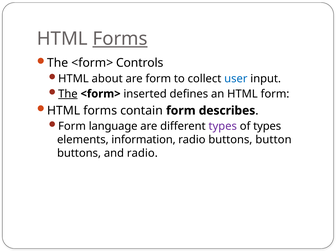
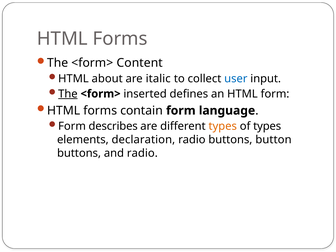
Forms underline: present -> none (120, 39)
Controls: Controls -> Content (140, 63)
are form: form -> italic (158, 79)
describes: describes -> language (227, 111)
language: language -> describes (113, 126)
types colour: purple -> orange (223, 126)
information: information -> declaration (143, 140)
